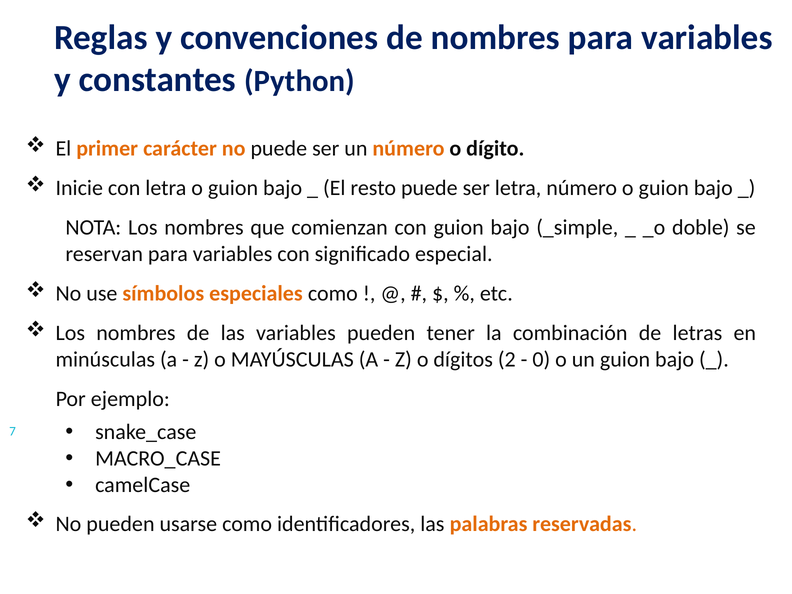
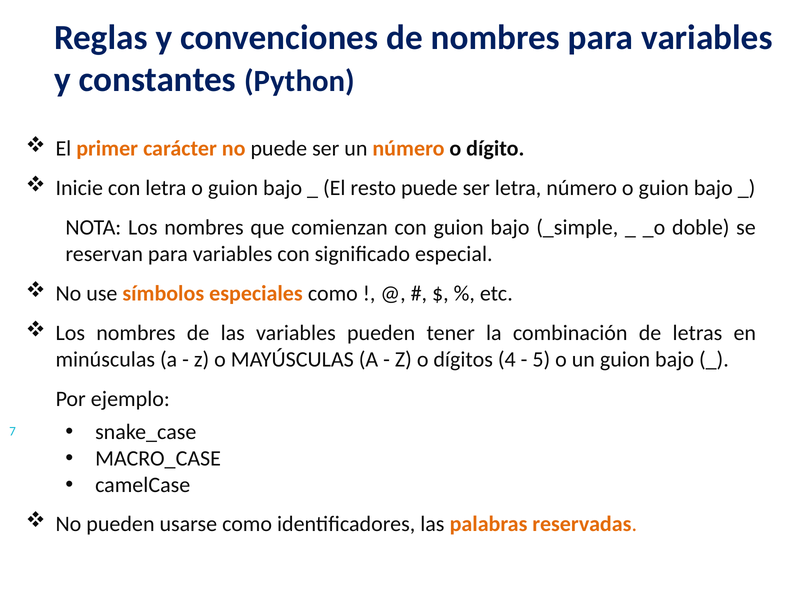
2: 2 -> 4 (507, 360)
0: 0 -> 5 (541, 360)
